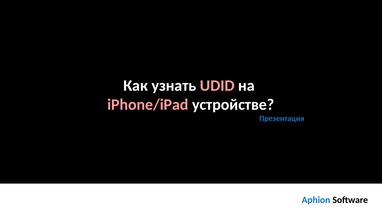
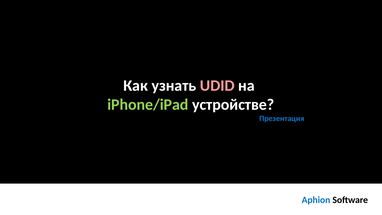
iPhone/iPad colour: pink -> light green (148, 105)
